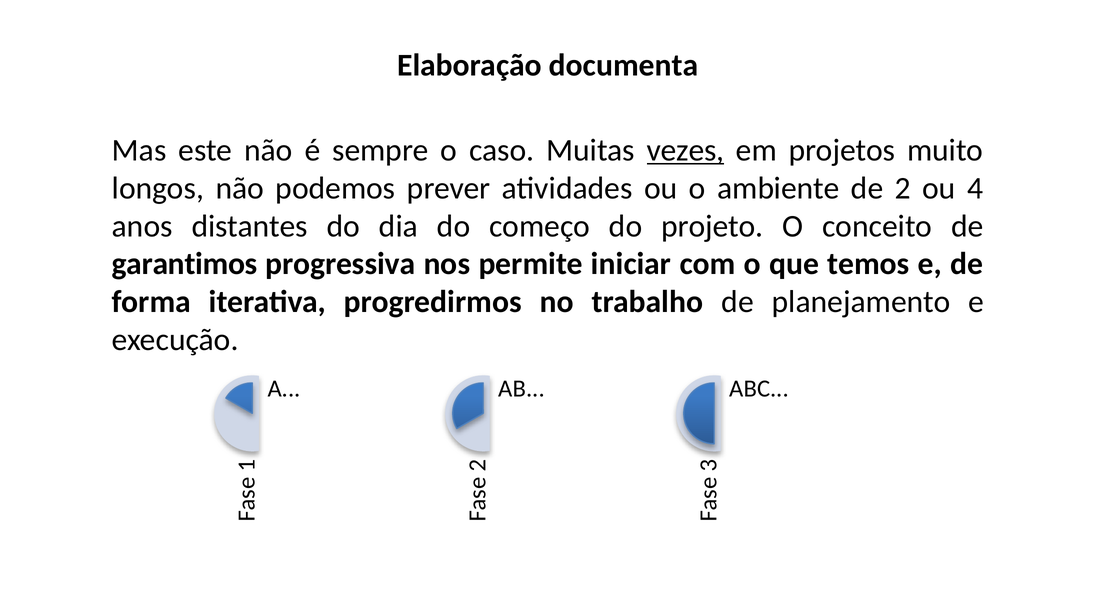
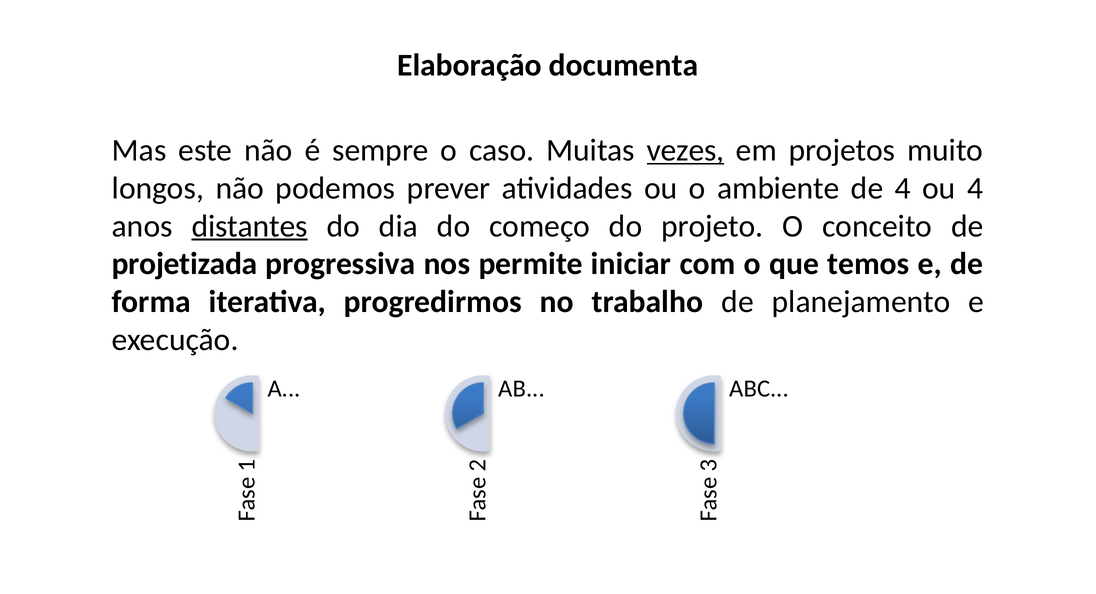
de 2: 2 -> 4 (903, 188)
distantes underline: none -> present (250, 226)
garantimos: garantimos -> projetizada (185, 264)
